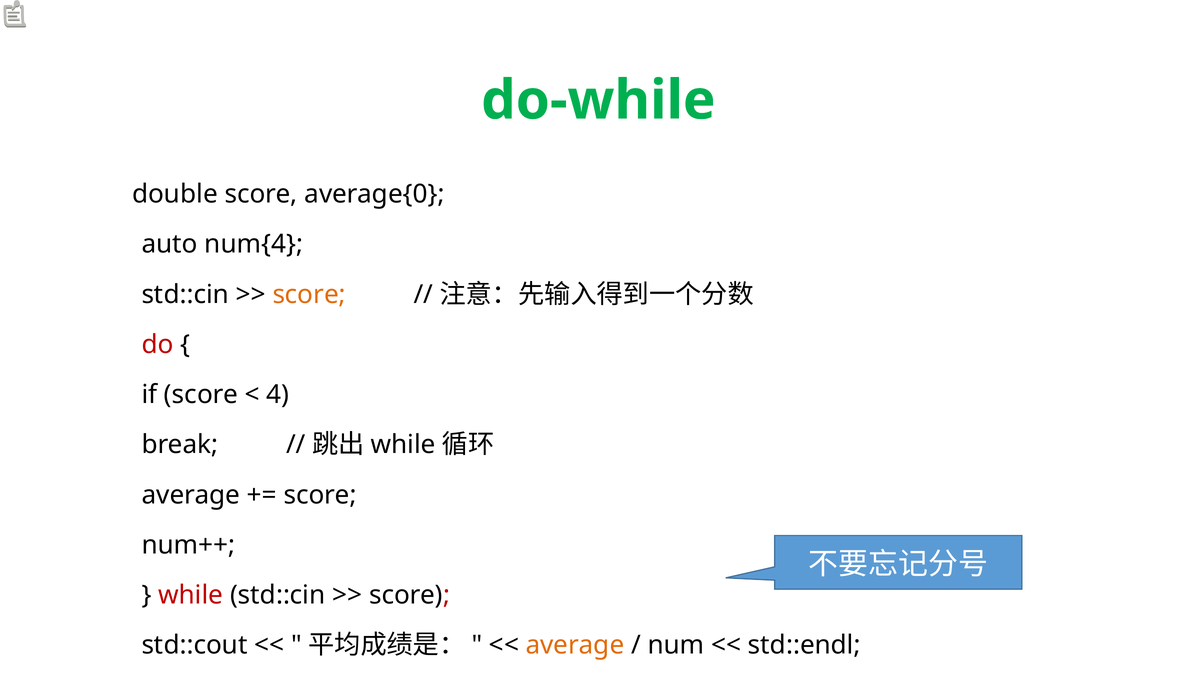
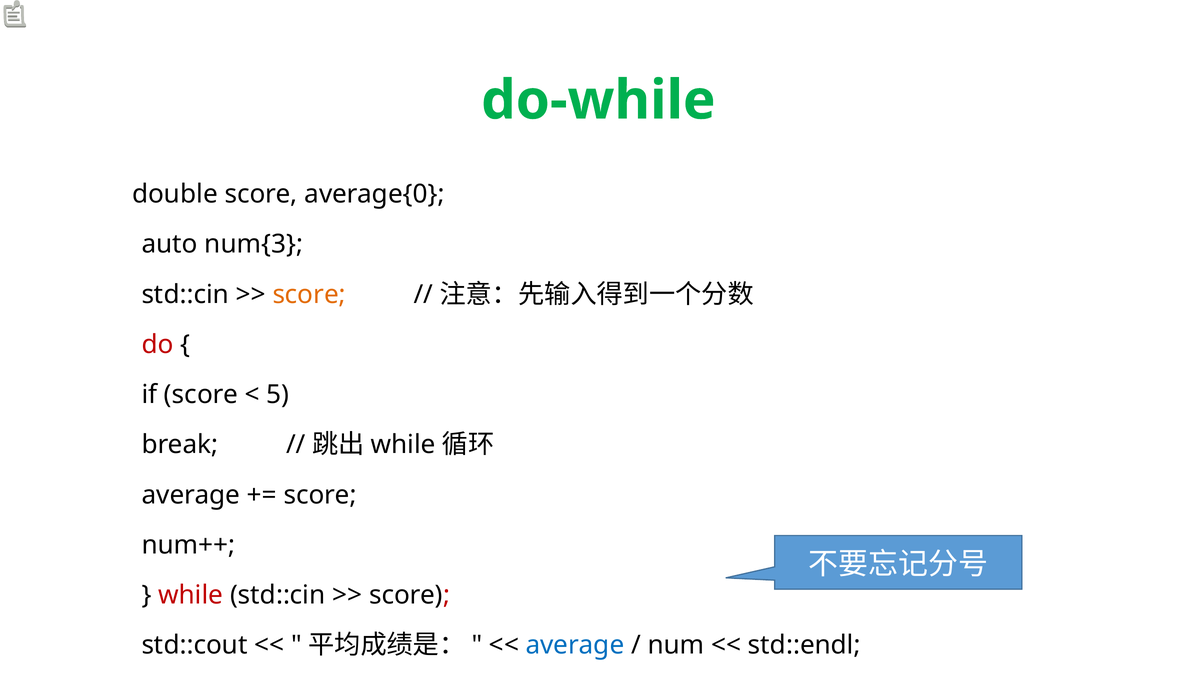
num{4: num{4 -> num{3 (254, 244)
4: 4 -> 5 (278, 395)
average colour: orange -> blue (575, 646)
